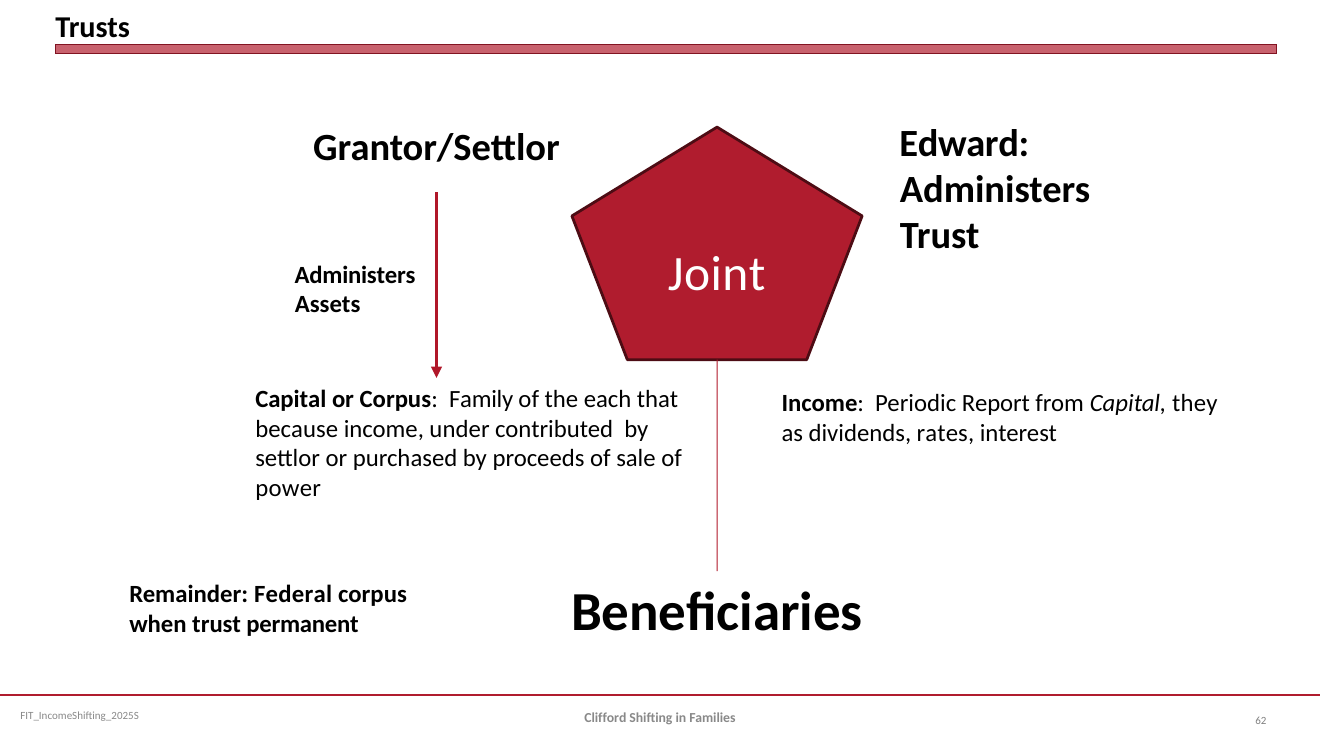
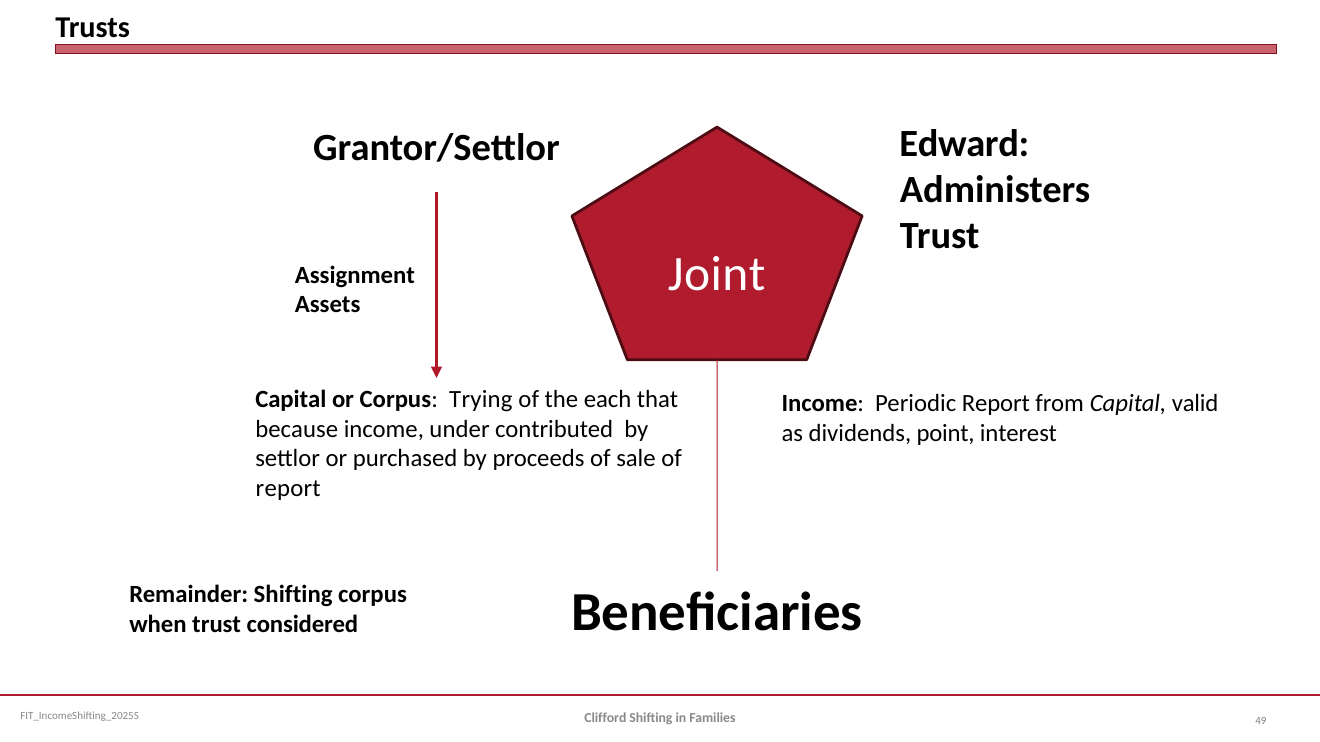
Administers: Administers -> Assignment (355, 275)
Family: Family -> Trying (481, 400)
they: they -> valid (1195, 404)
rates: rates -> point (946, 433)
power: power -> report (288, 489)
Remainder Federal: Federal -> Shifting (293, 595)
permanent: permanent -> considered (302, 625)
62: 62 -> 49 (1261, 721)
